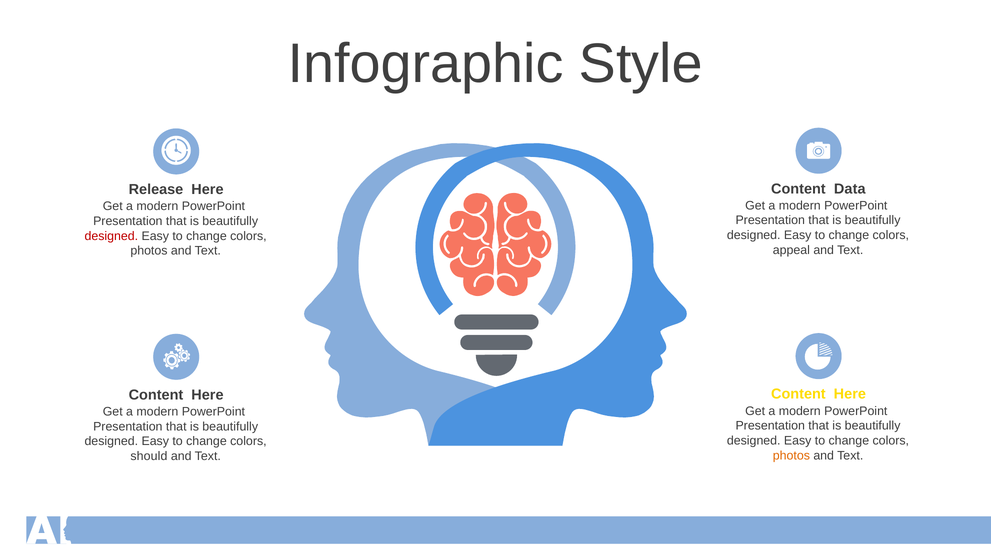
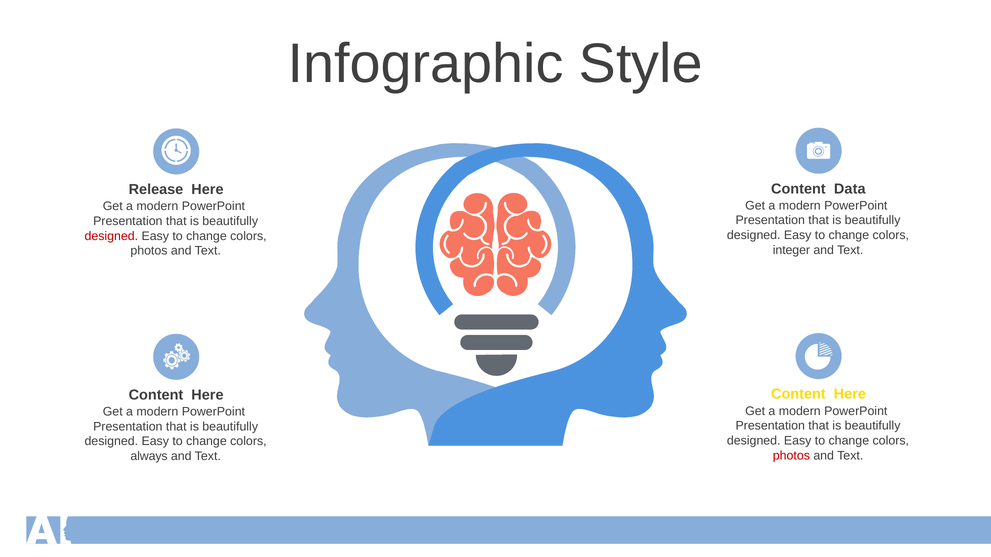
appeal: appeal -> integer (791, 250)
photos colour: orange -> red (791, 456)
should: should -> always (149, 457)
